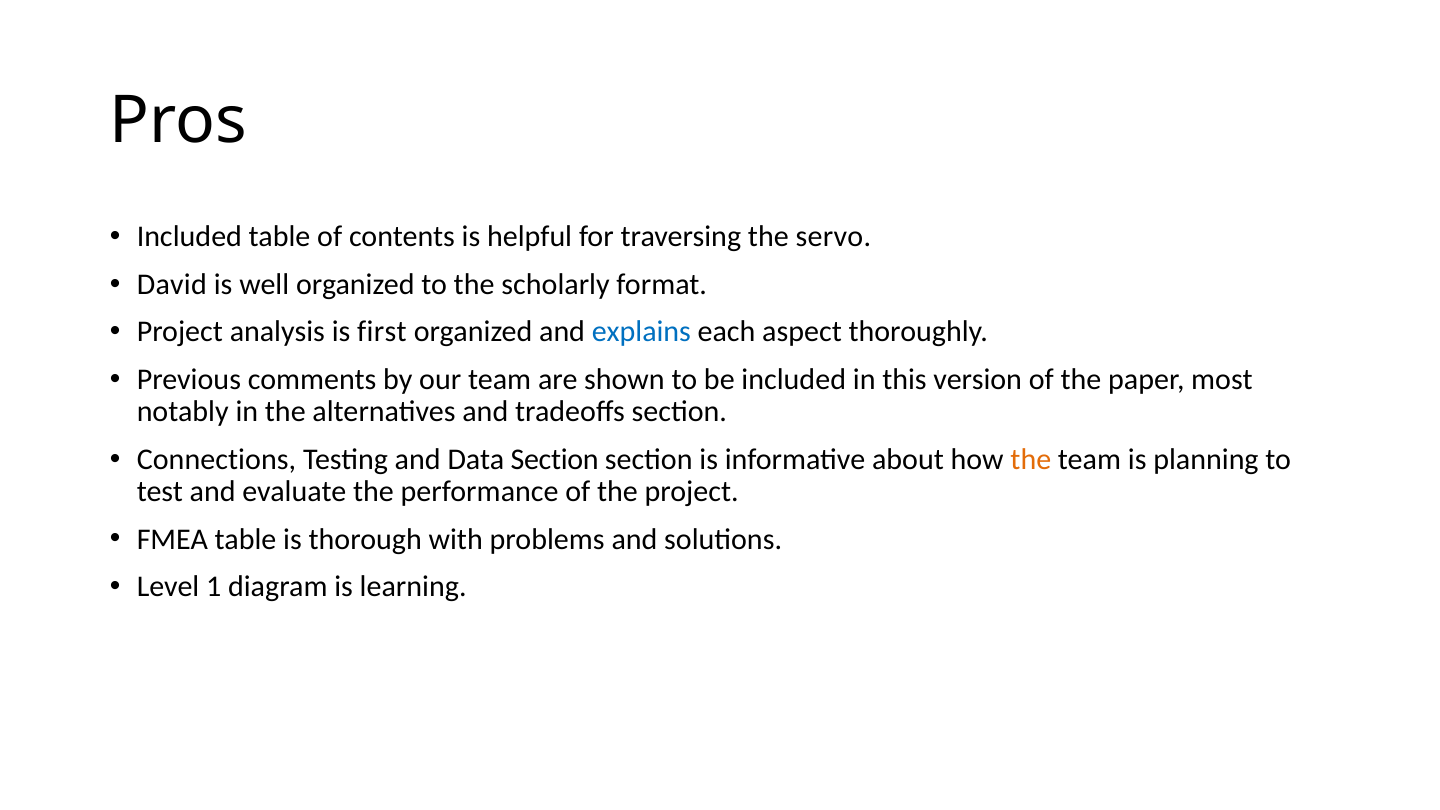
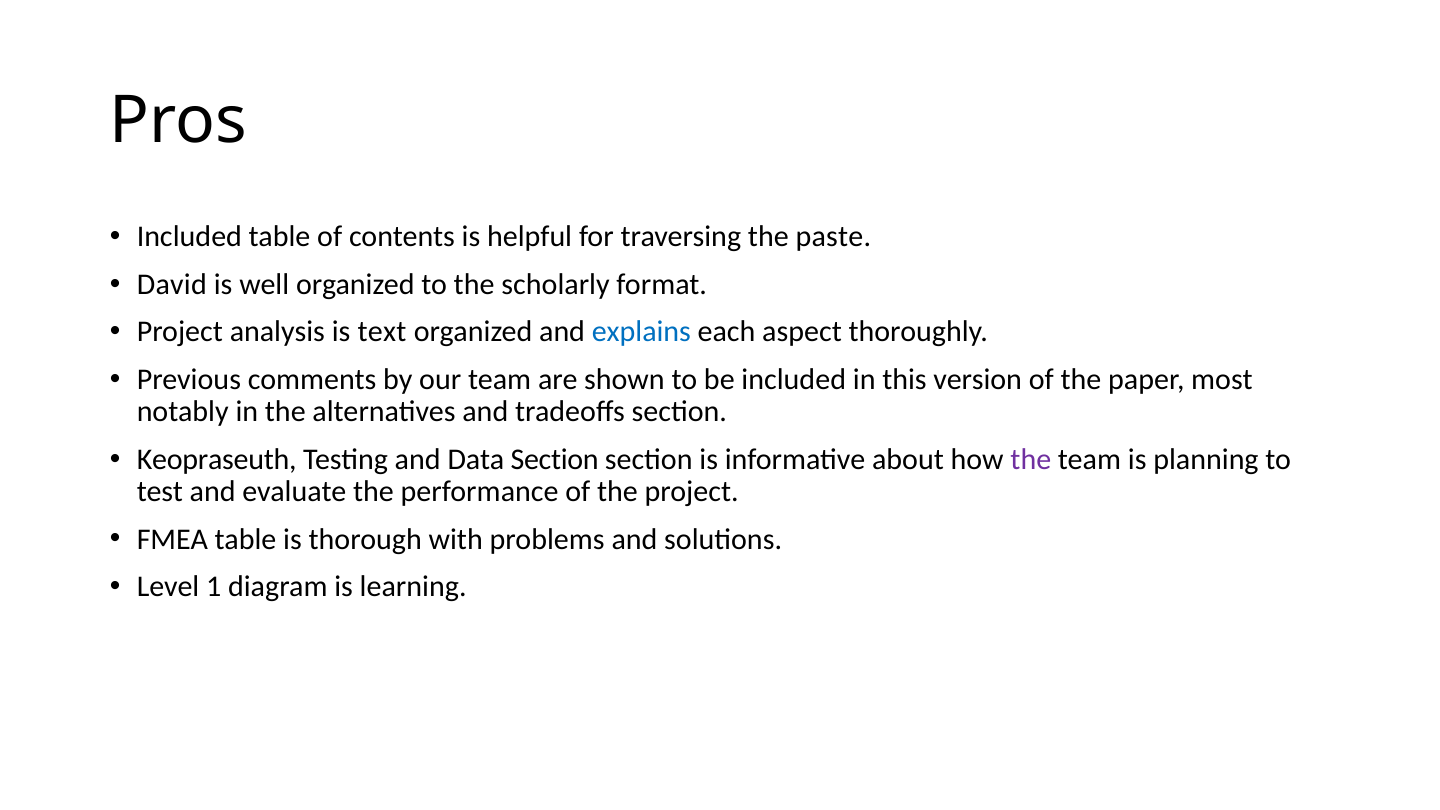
servo: servo -> paste (833, 237)
first: first -> text (382, 332)
Connections: Connections -> Keopraseuth (217, 459)
the colour: orange -> purple (1031, 459)
